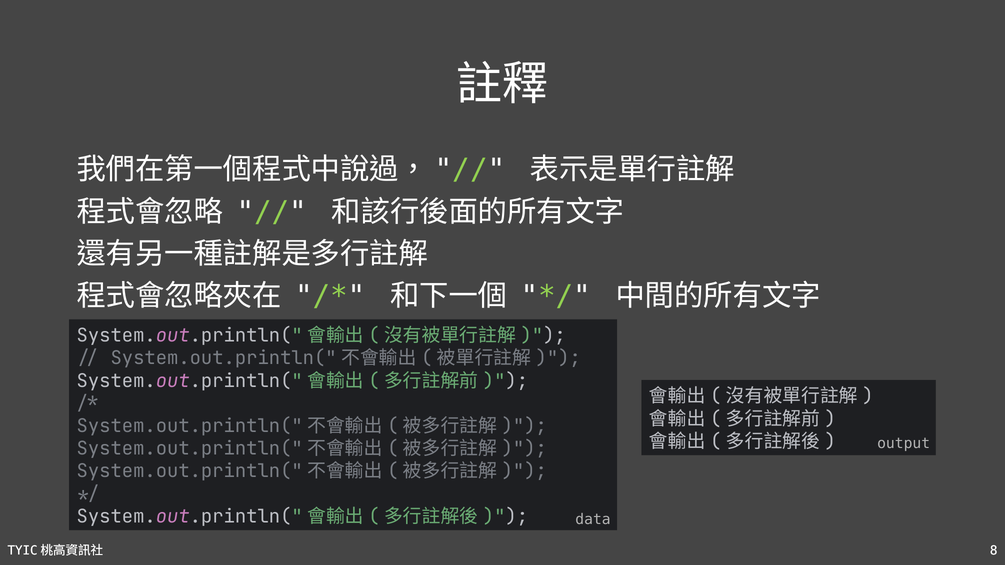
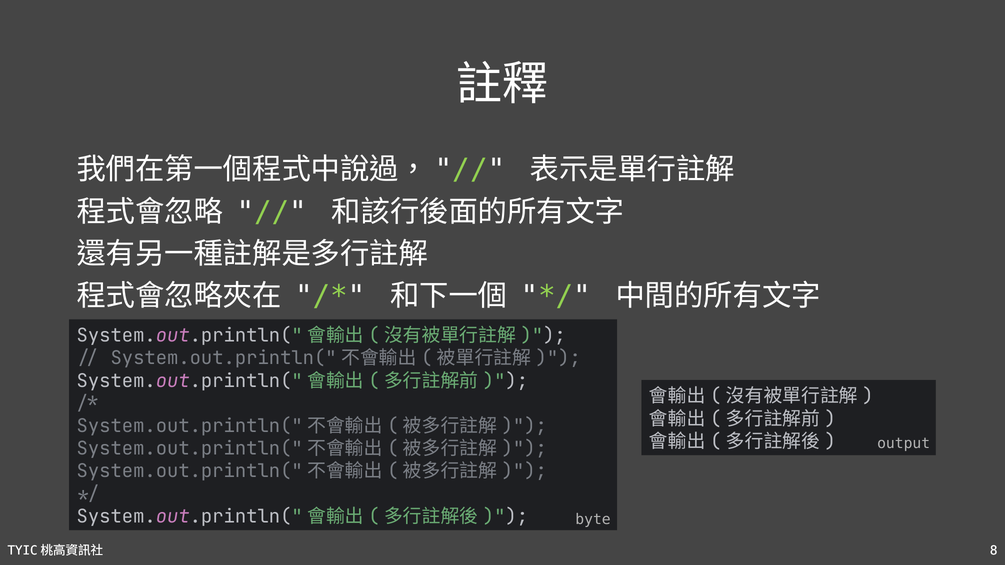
data: data -> byte (593, 520)
